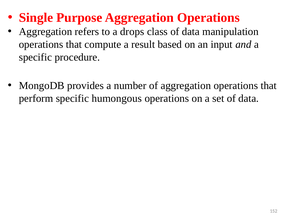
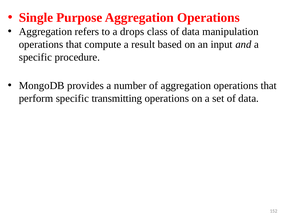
humongous: humongous -> transmitting (117, 99)
